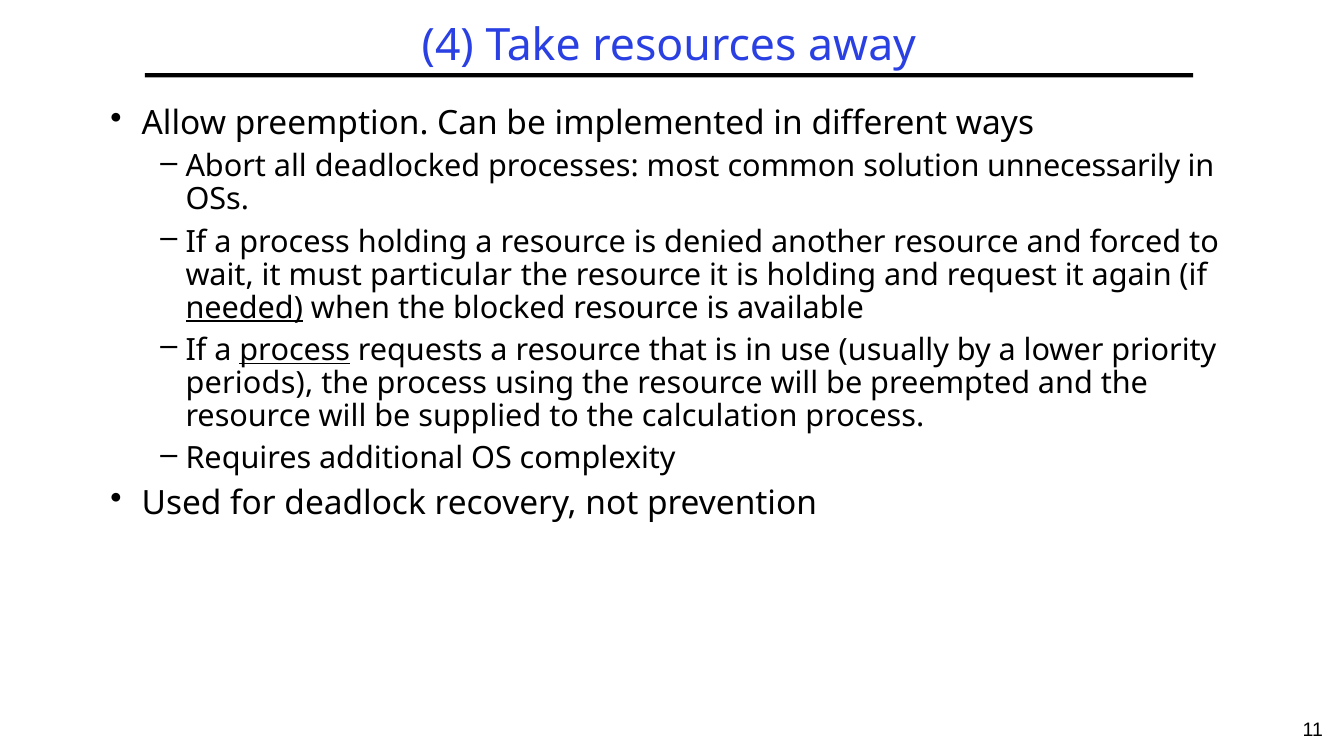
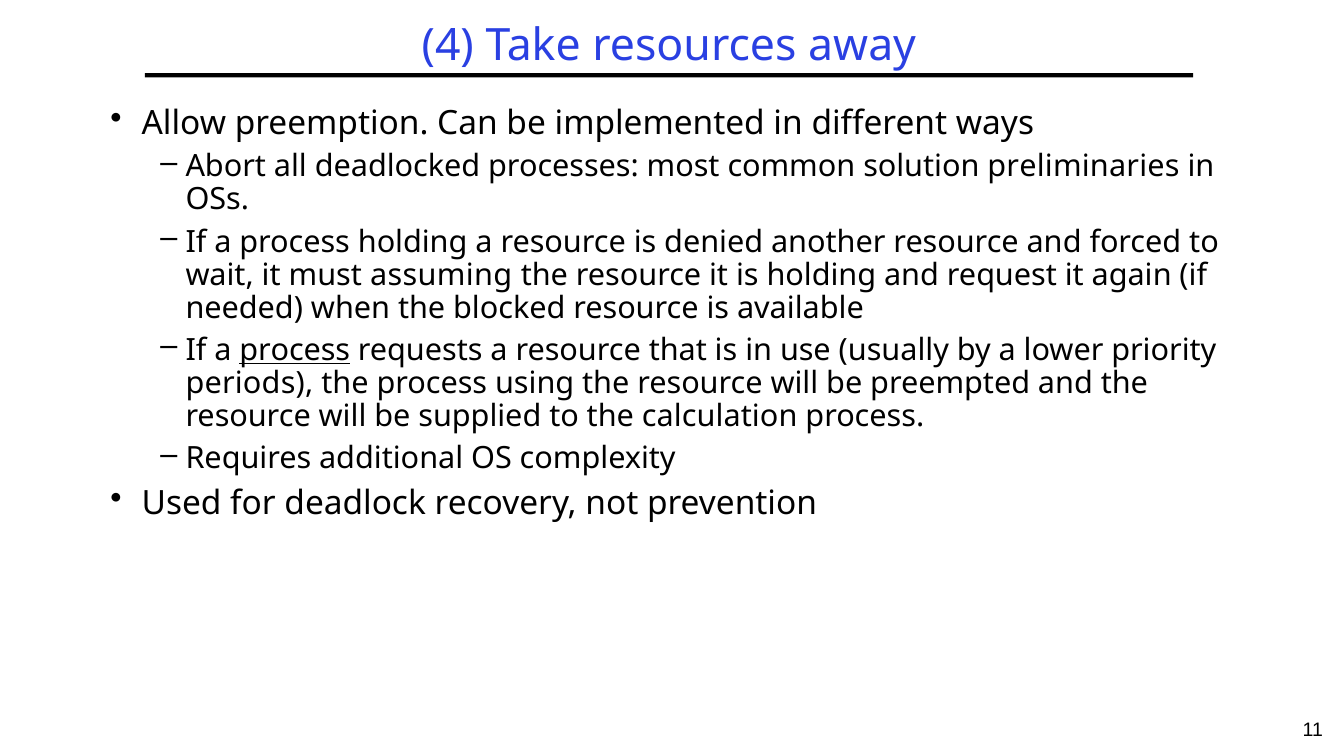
unnecessarily: unnecessarily -> preliminaries (1084, 167)
particular: particular -> assuming (441, 275)
needed underline: present -> none (244, 308)
